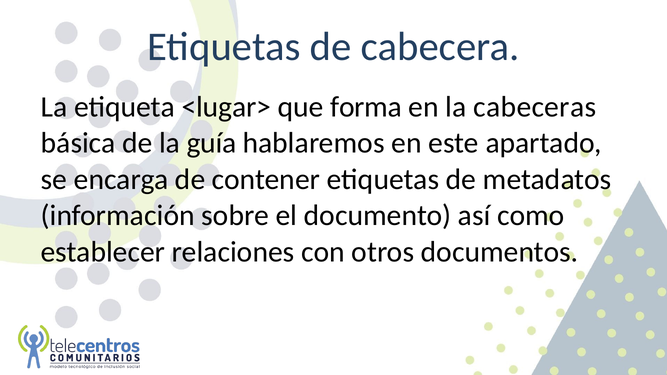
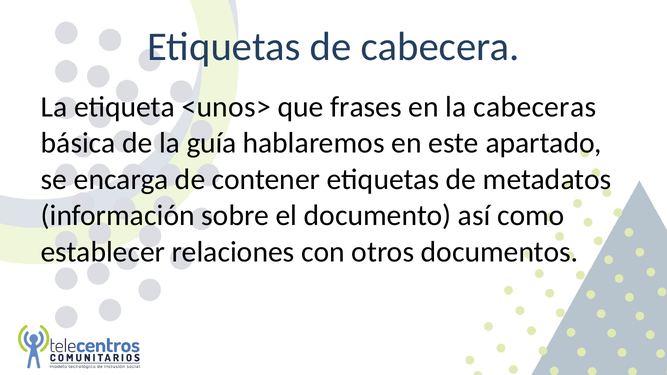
<lugar>: <lugar> -> <unos> (226, 107)
forma: forma -> frases (366, 107)
